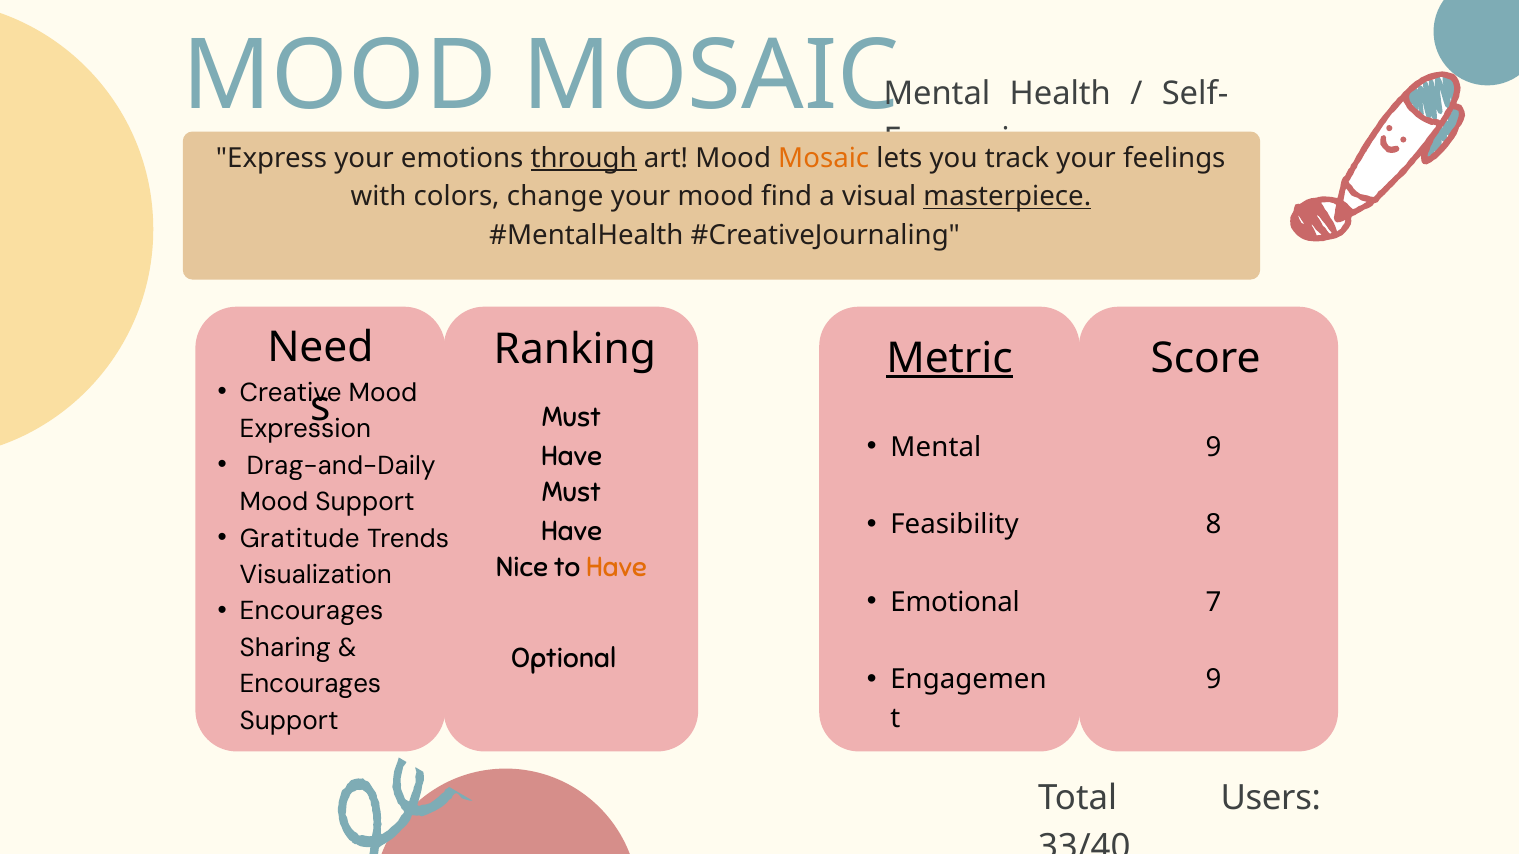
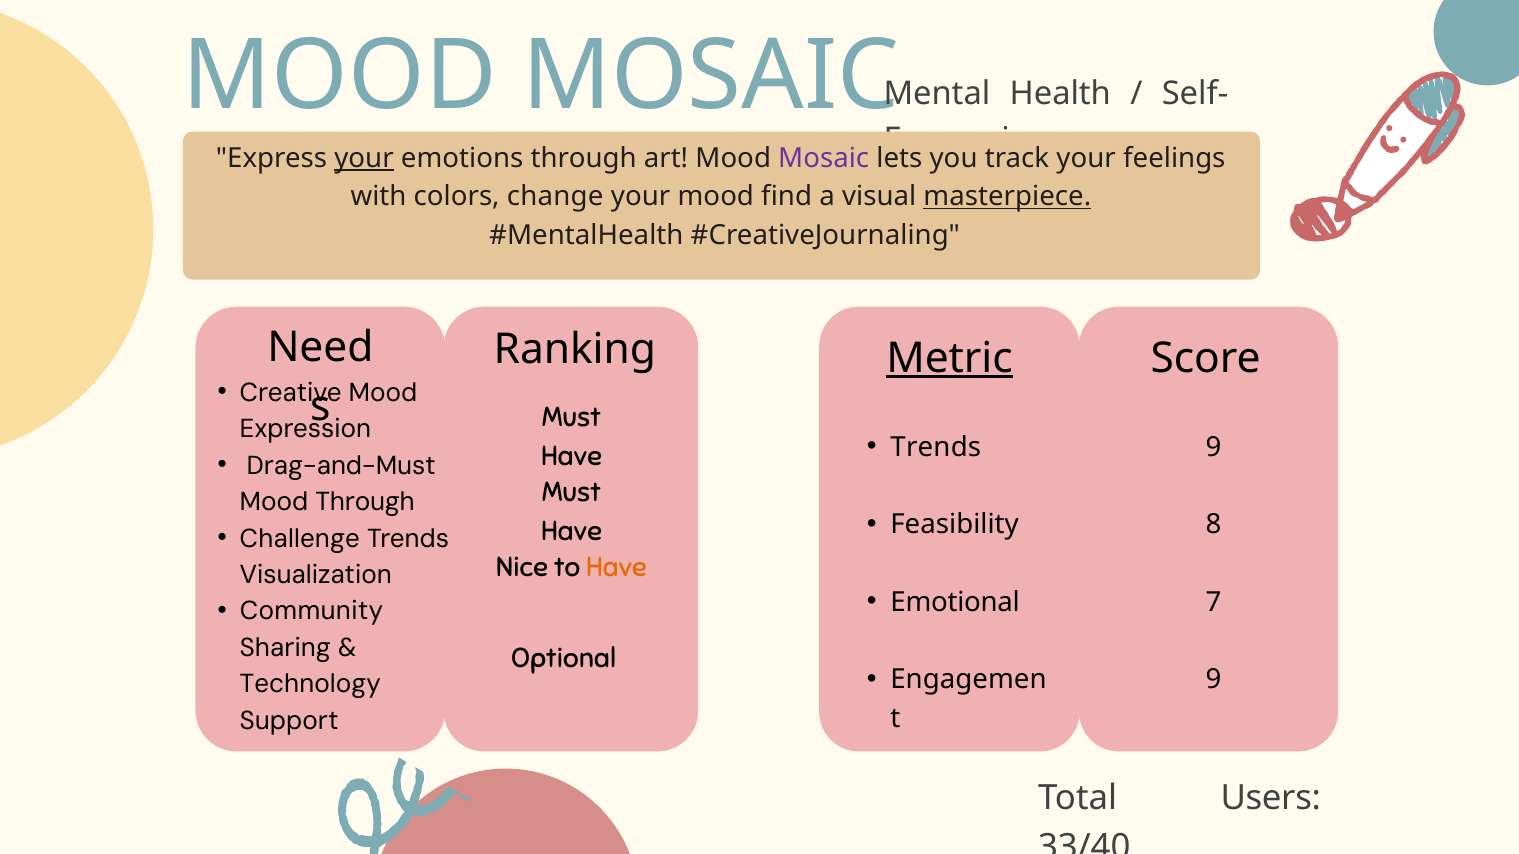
your underline: none -> present (364, 158)
through underline: present -> none (584, 158)
Mosaic colour: orange -> purple (824, 158)
Mental: Mental -> Trends (936, 447)
Drag-and-Daily: Drag-and-Daily -> Drag-and-Must (341, 466)
Mood Support: Support -> Through (365, 502)
Gratitude: Gratitude -> Challenge (300, 539)
Encourages: Encourages -> Community (311, 612)
Encourages: Encourages -> Technology (310, 685)
